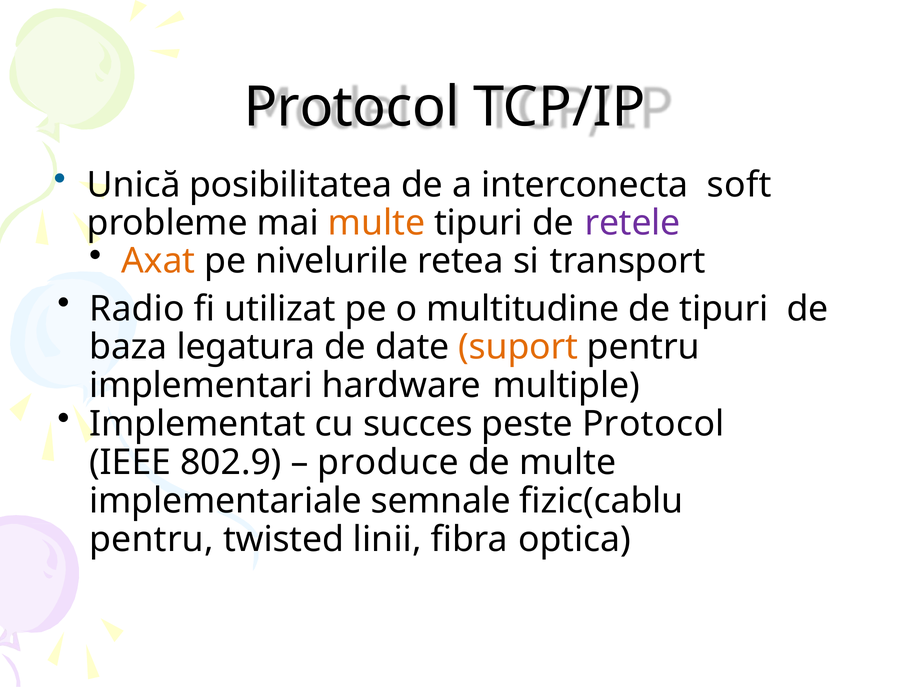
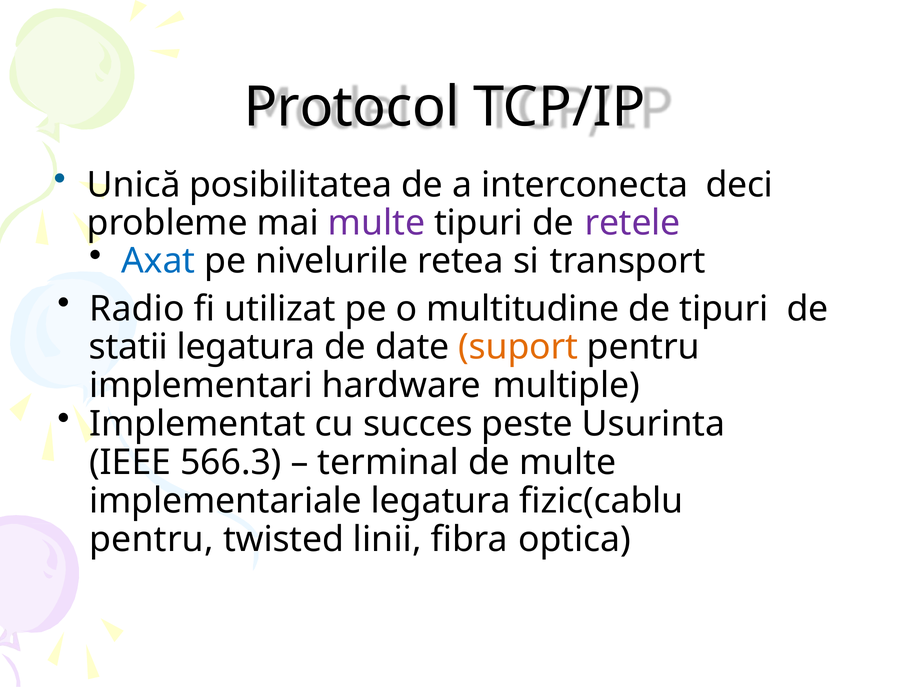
soft: soft -> deci (740, 185)
multe colour: orange -> purple (377, 223)
Axat colour: orange -> blue (158, 261)
baza: baza -> statii (128, 347)
peste Protocol: Protocol -> Usurinta (654, 424)
802.9: 802.9 -> 566.3 (231, 463)
produce: produce -> terminal (388, 463)
implementariale semnale: semnale -> legatura (441, 501)
